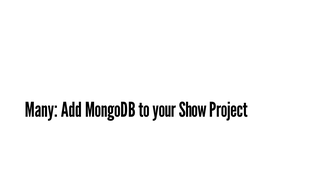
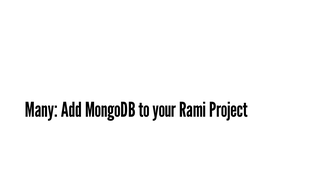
Show: Show -> Rami (193, 110)
